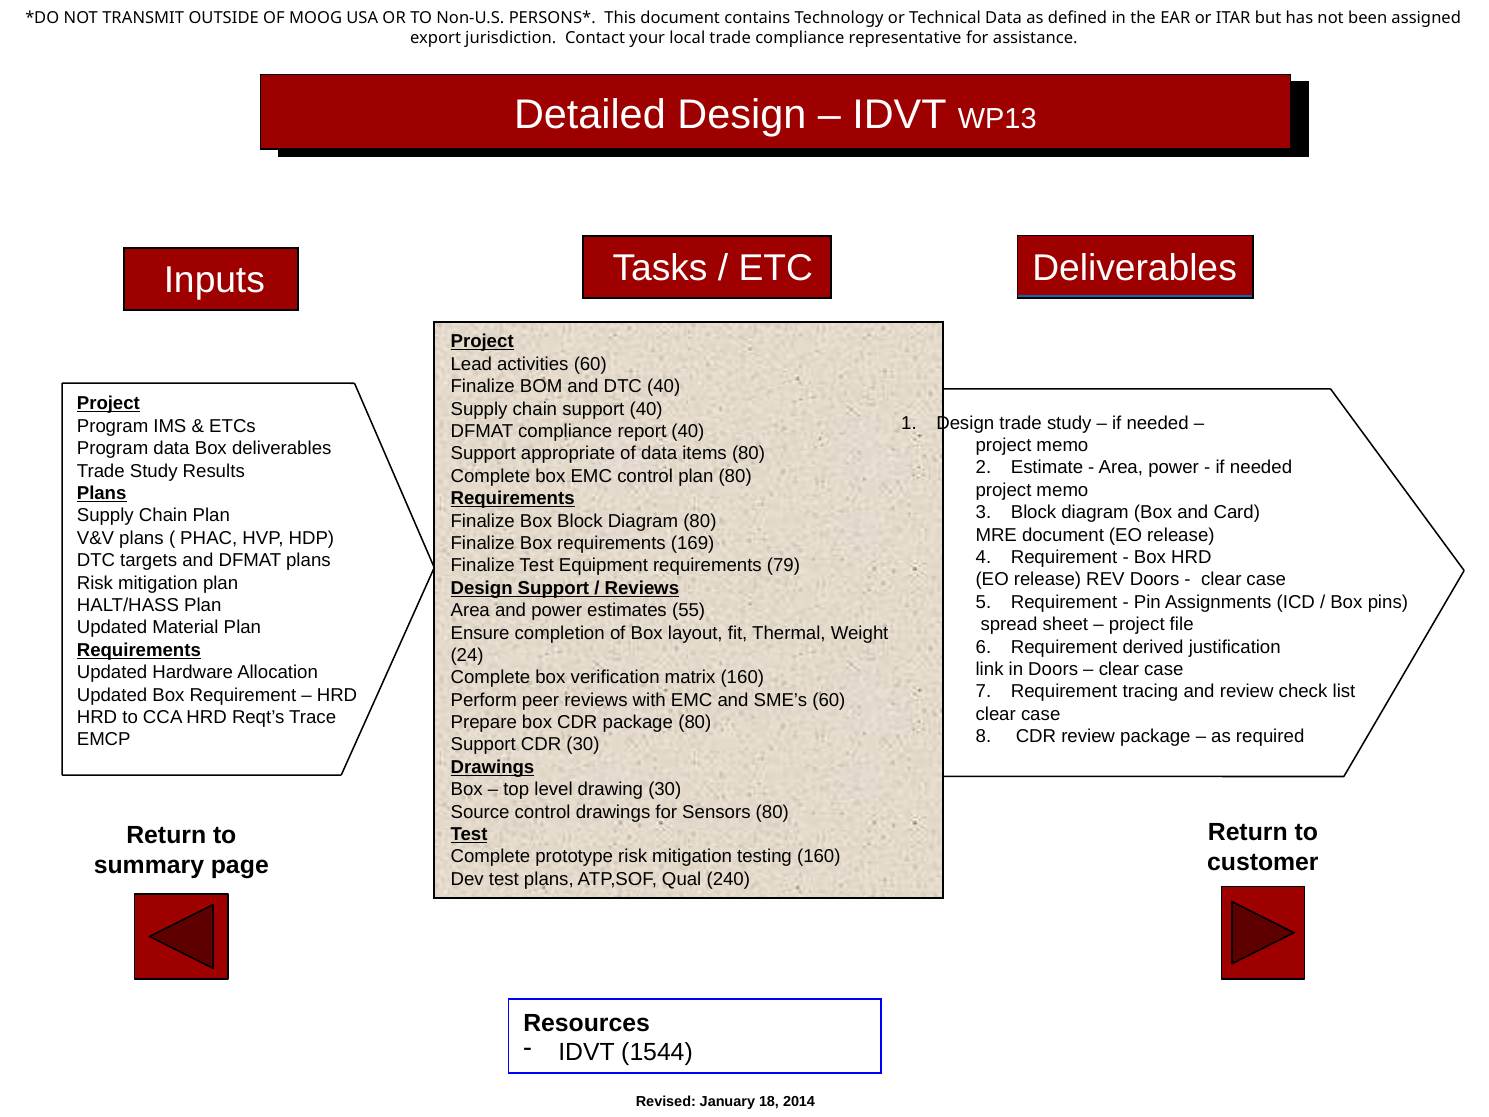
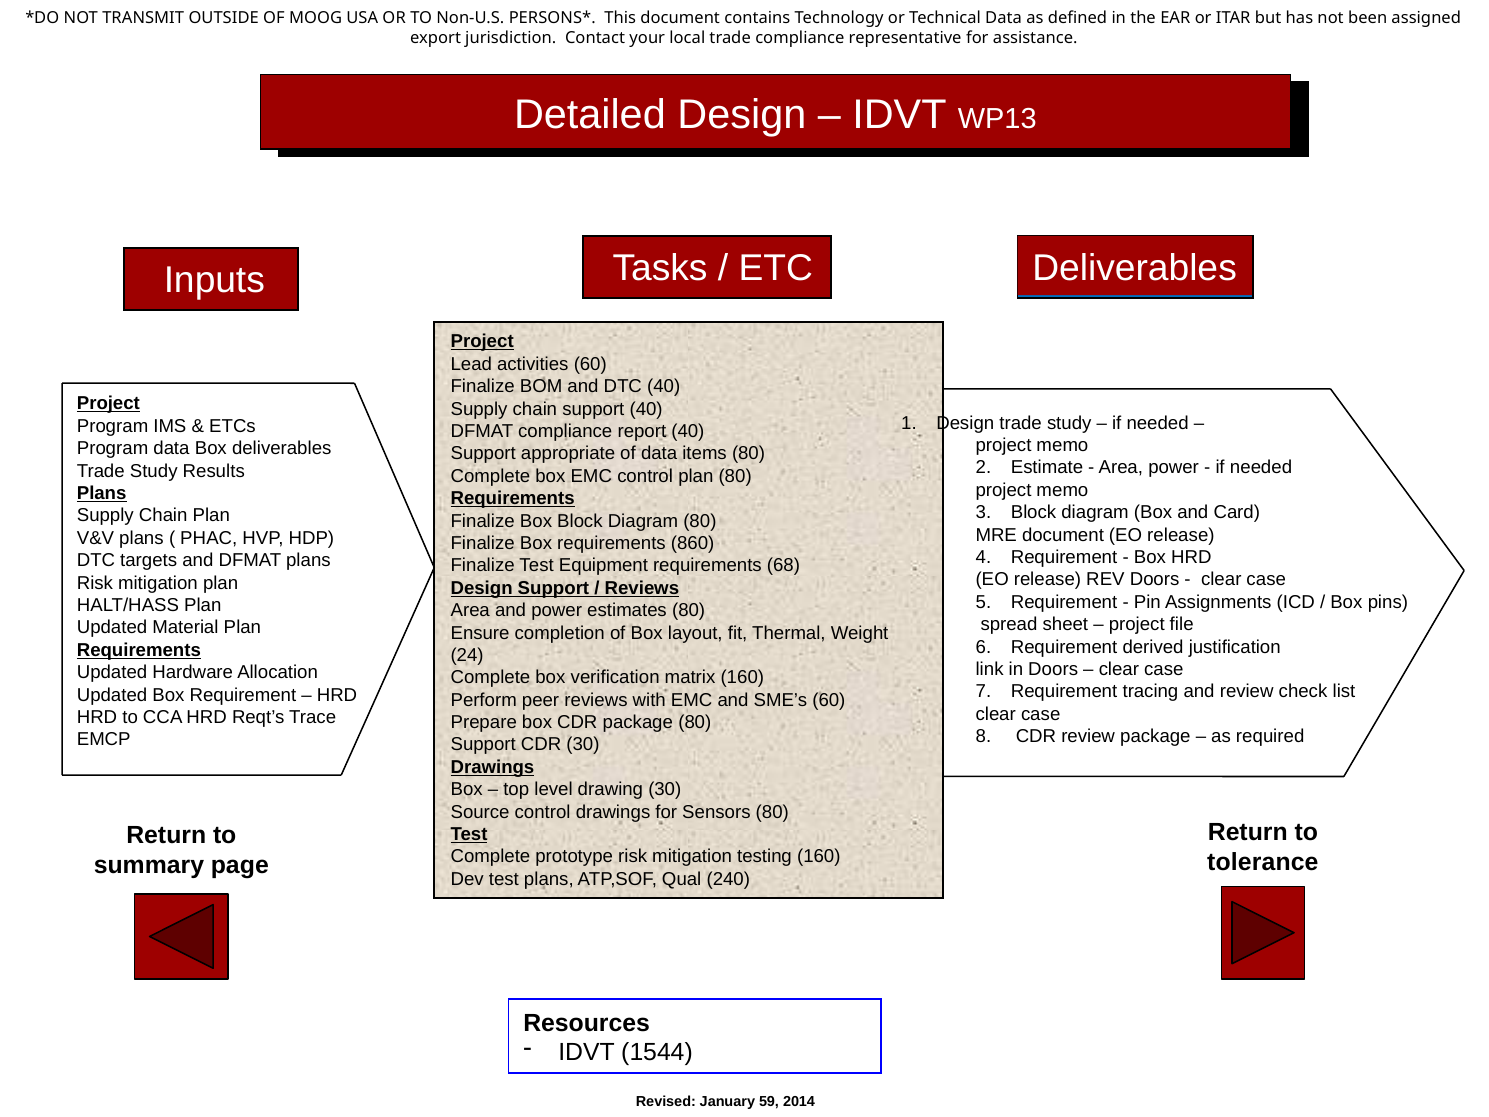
169: 169 -> 860 (693, 543)
79: 79 -> 68 (783, 566)
estimates 55: 55 -> 80 (689, 610)
customer: customer -> tolerance (1263, 862)
18: 18 -> 59 (769, 1101)
